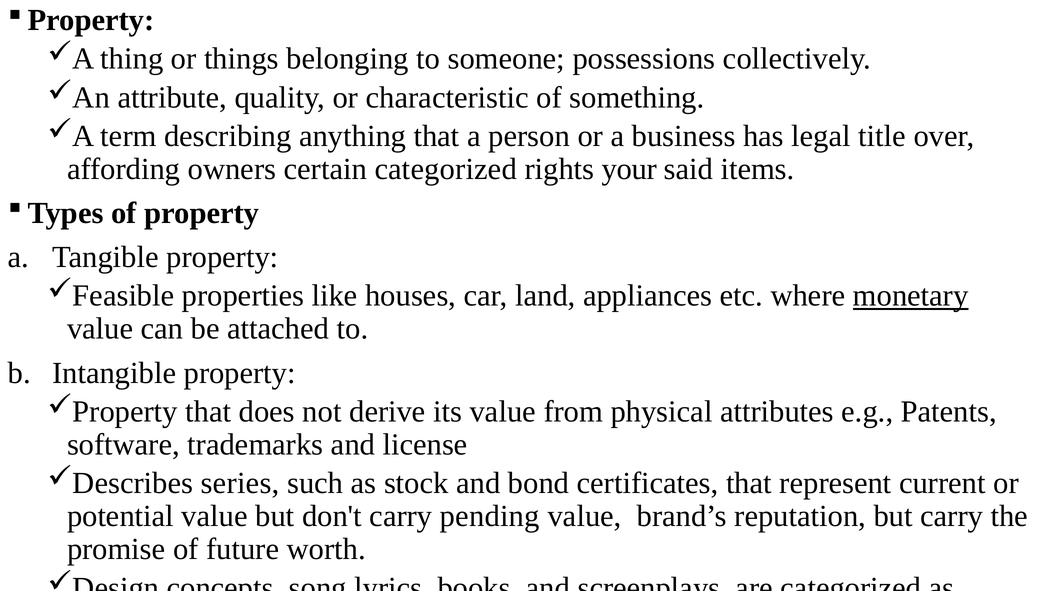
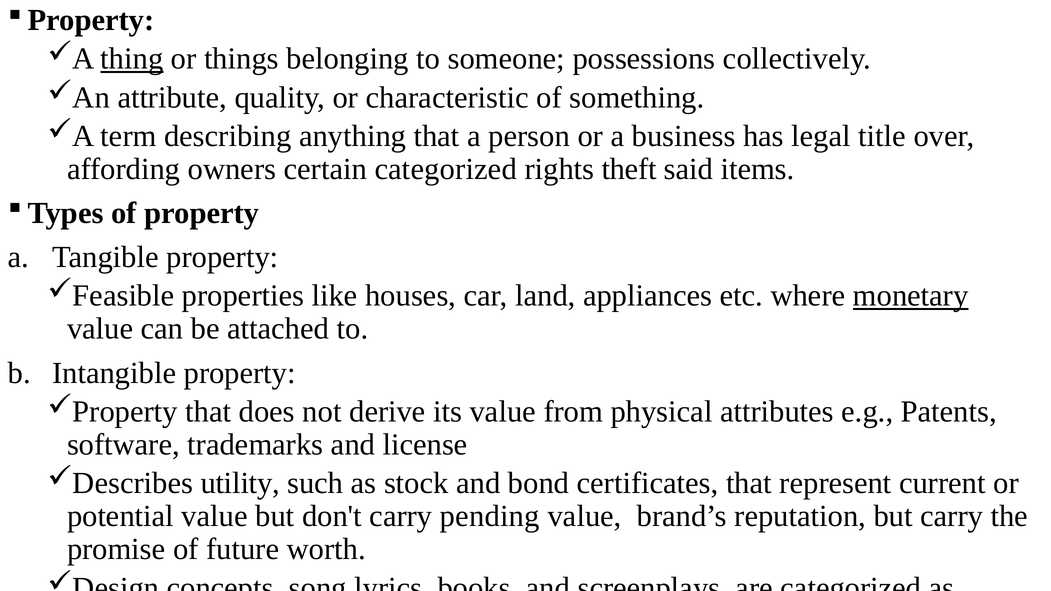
thing underline: none -> present (132, 59)
your: your -> theft (629, 169)
series: series -> utility (240, 483)
